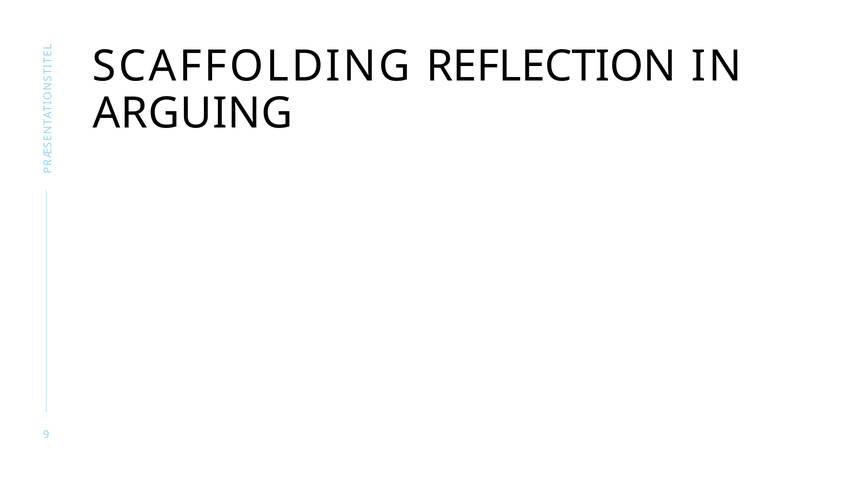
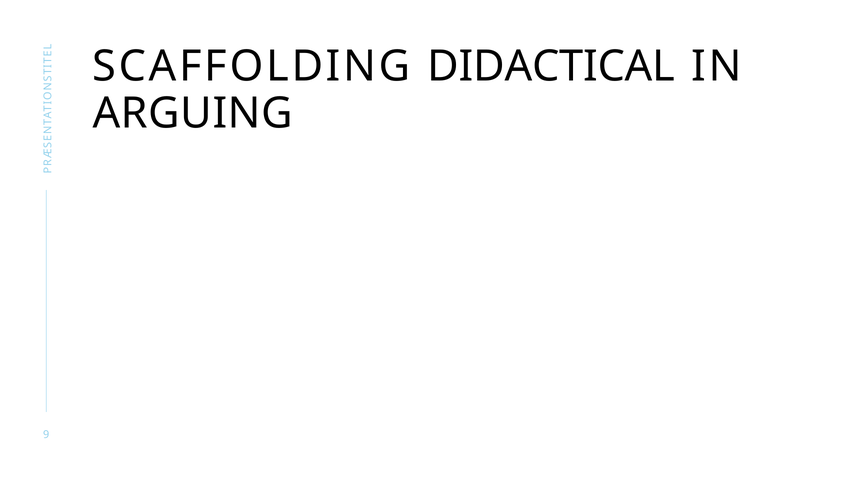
REFLECTION: REFLECTION -> DIDACTICAL (551, 67)
